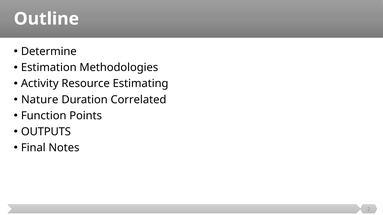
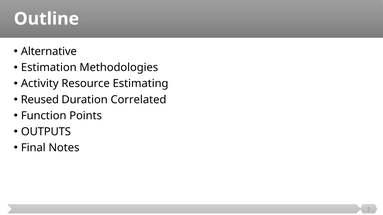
Determine: Determine -> Alternative (49, 52)
Nature: Nature -> Reused (40, 100)
